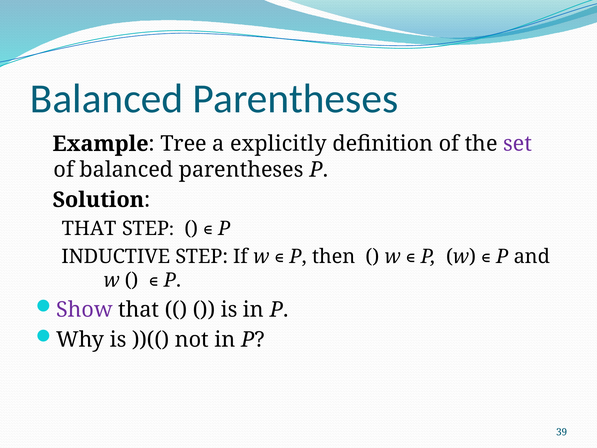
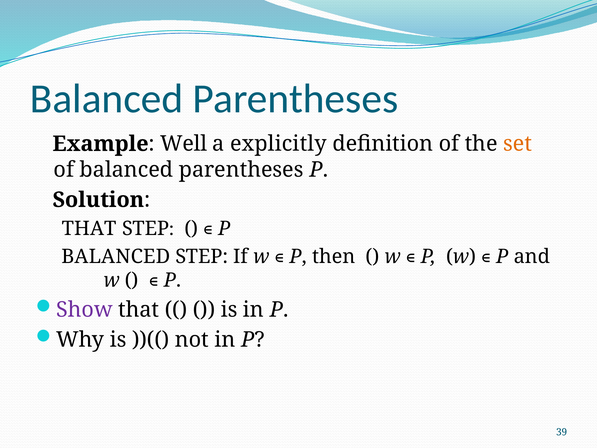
Tree: Tree -> Well (184, 144)
set colour: purple -> orange (518, 144)
INDUCTIVE: INDUCTIVE -> BALANCED (116, 256)
